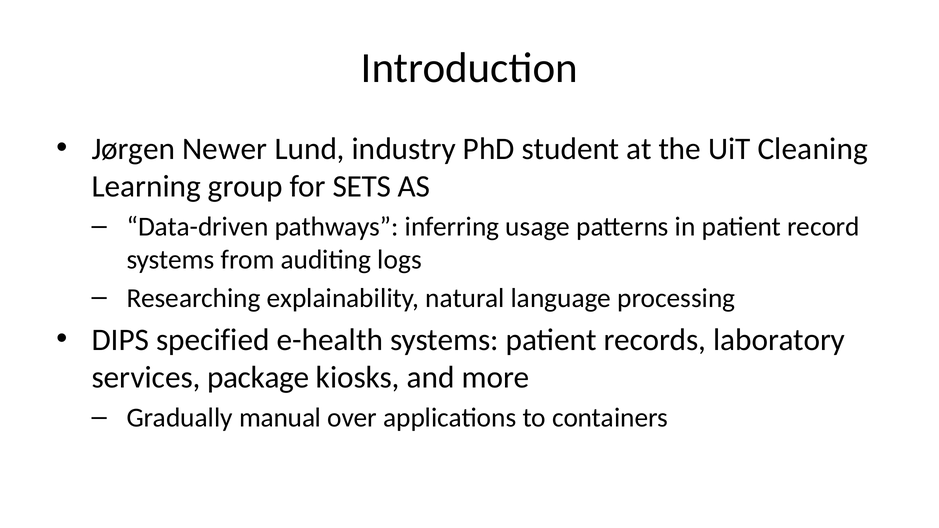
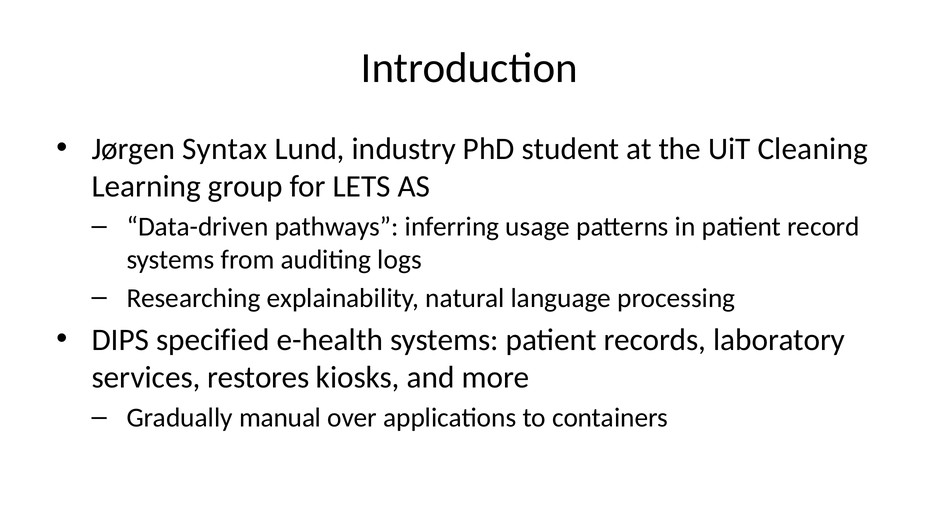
Newer: Newer -> Syntax (225, 149)
SETS: SETS -> LETS (362, 186)
package: package -> restores (258, 377)
